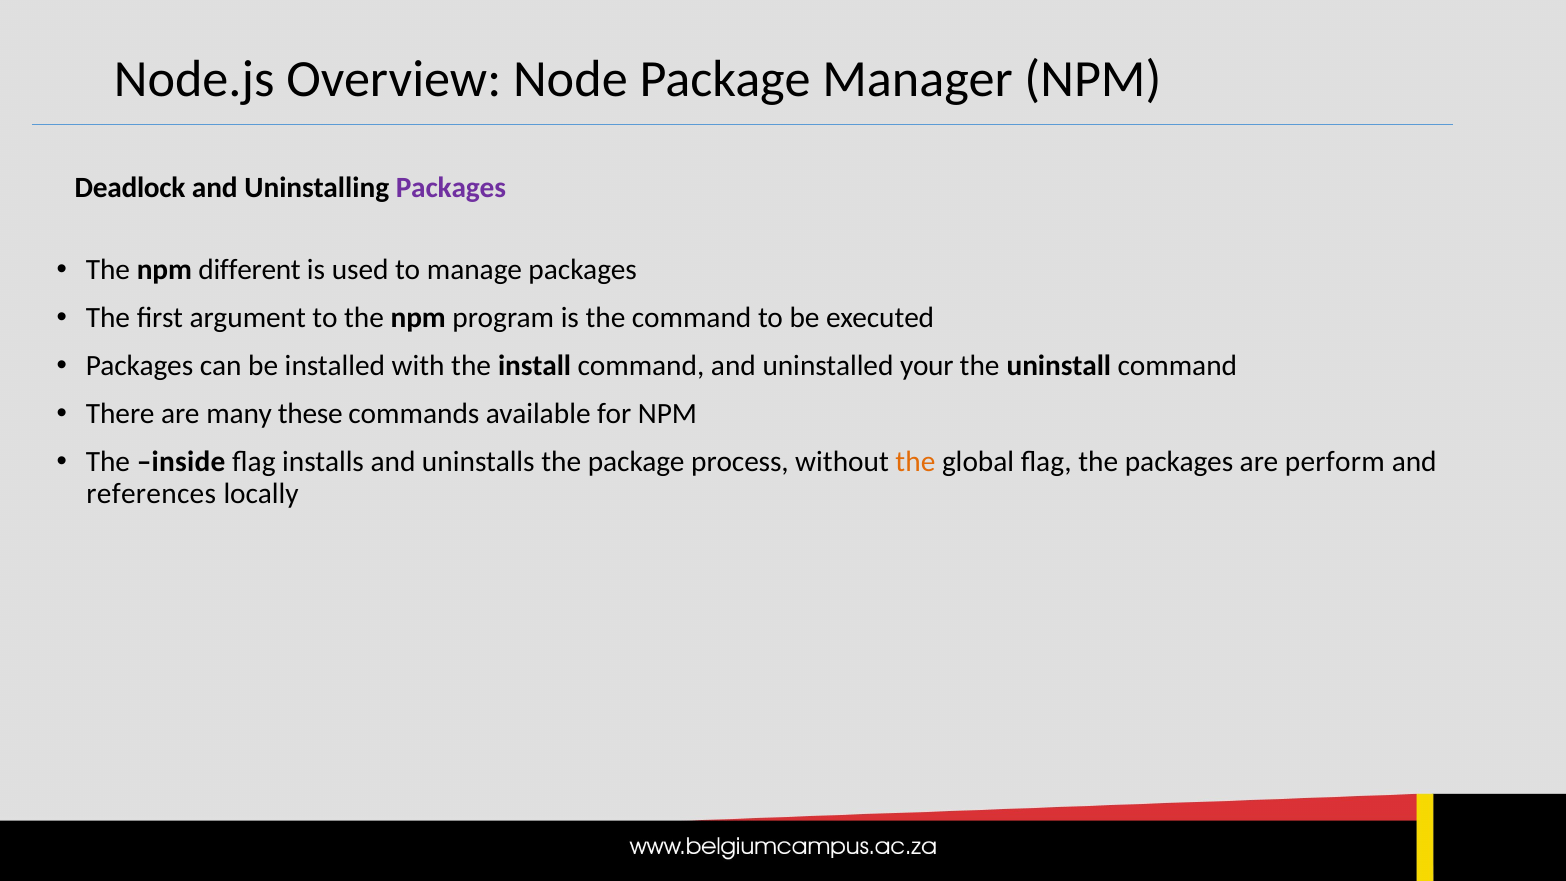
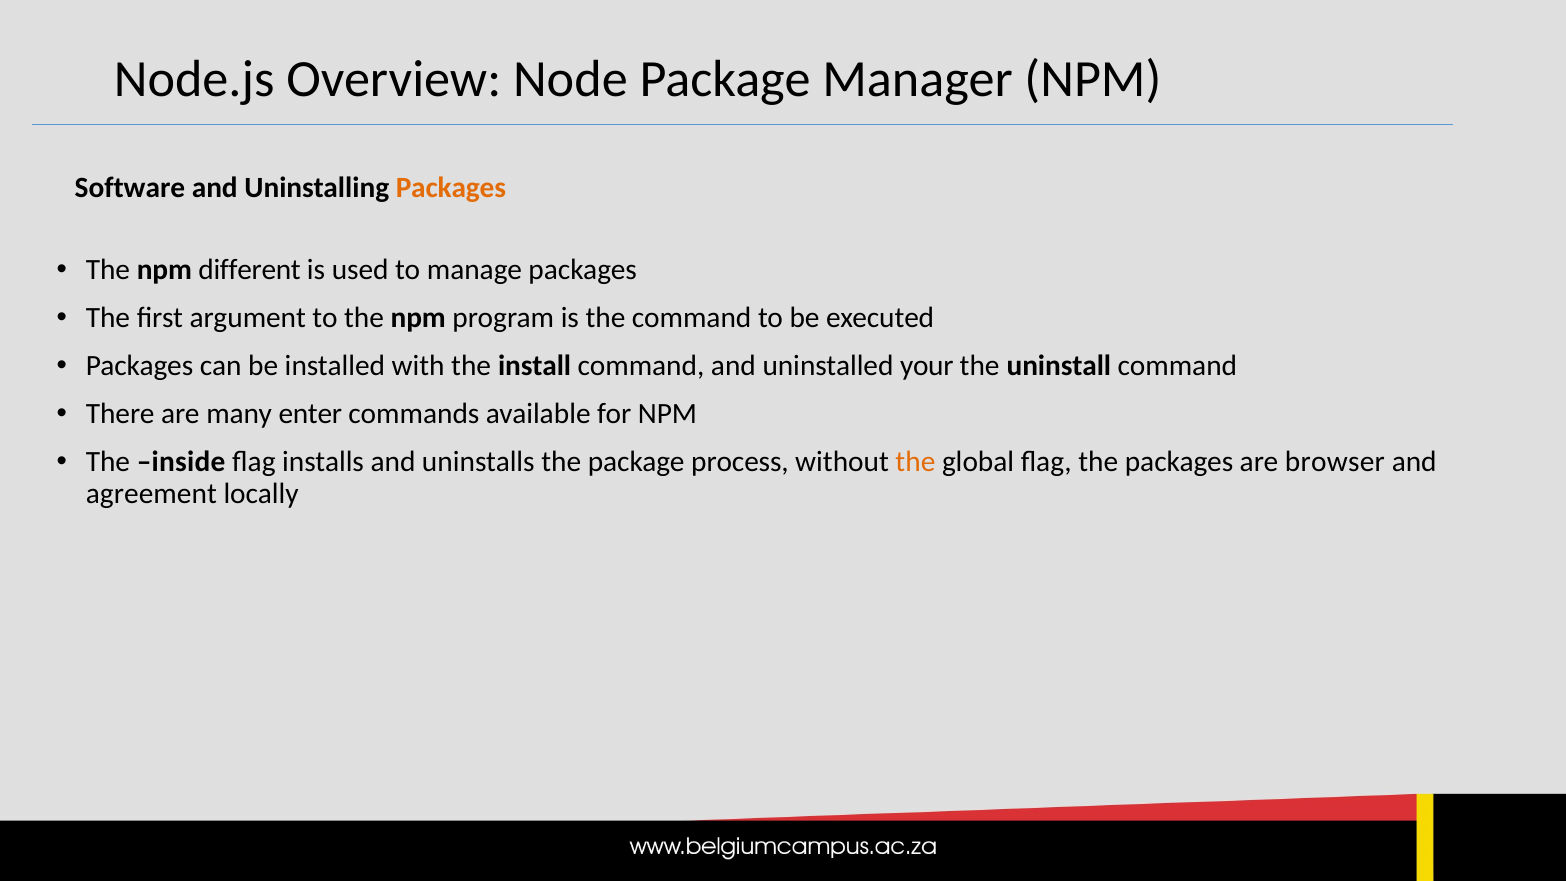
Deadlock: Deadlock -> Software (130, 188)
Packages colour: purple -> orange (451, 188)
these: these -> enter (310, 414)
perform: perform -> browser (1335, 462)
references: references -> agreement (151, 493)
